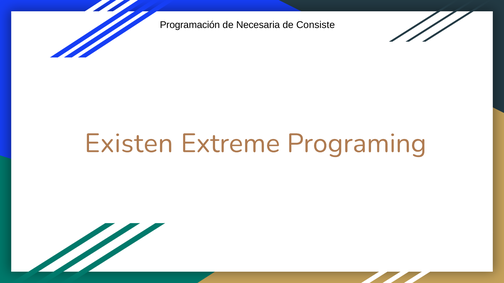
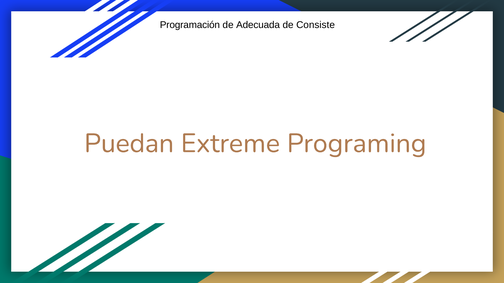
Necesaria: Necesaria -> Adecuada (258, 25)
Existen: Existen -> Puedan (129, 144)
